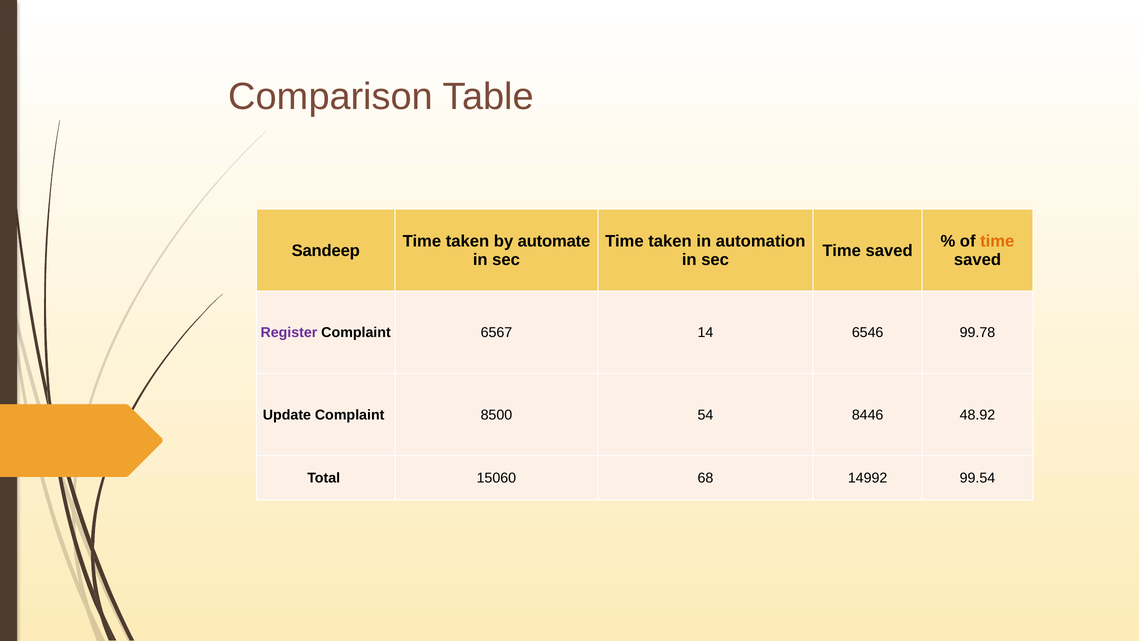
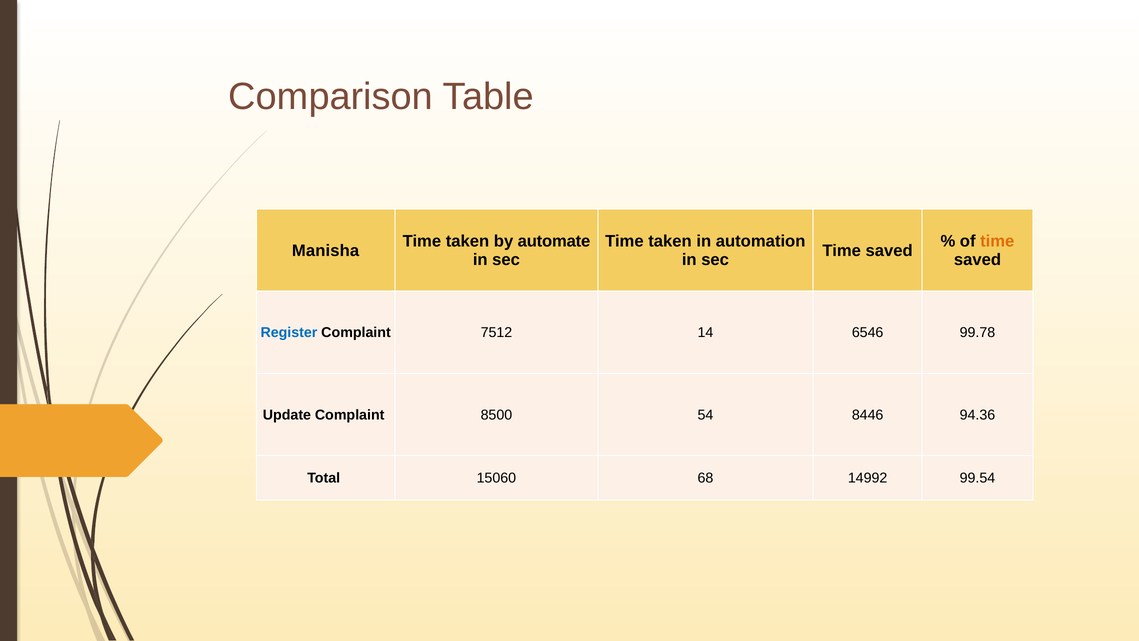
Sandeep: Sandeep -> Manisha (326, 250)
Register colour: purple -> blue (289, 333)
6567: 6567 -> 7512 (496, 333)
48.92: 48.92 -> 94.36 (977, 415)
